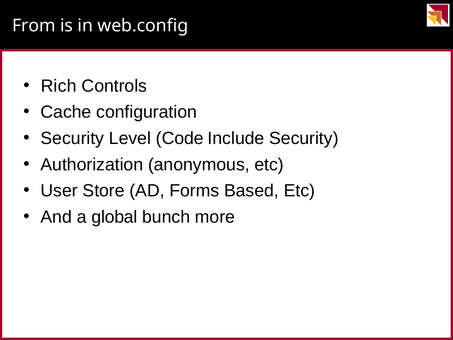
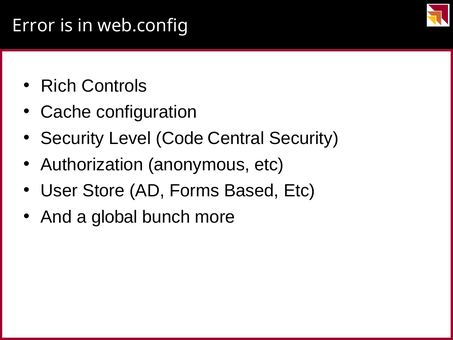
From: From -> Error (34, 26)
Include: Include -> Central (236, 138)
